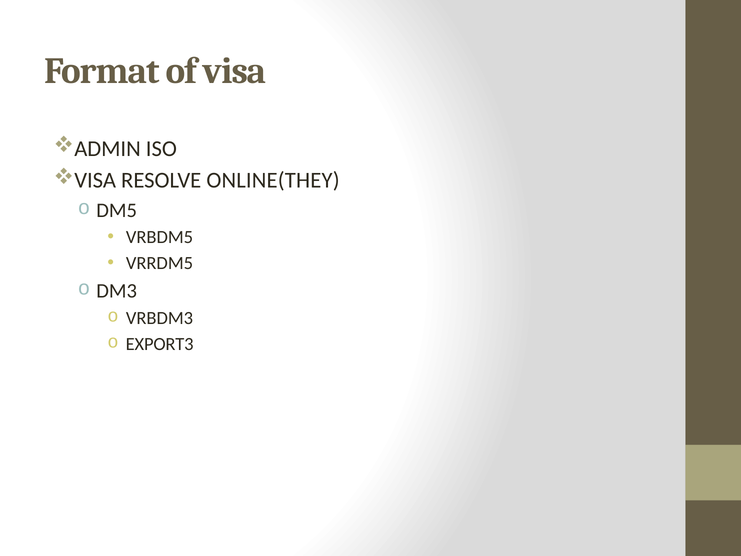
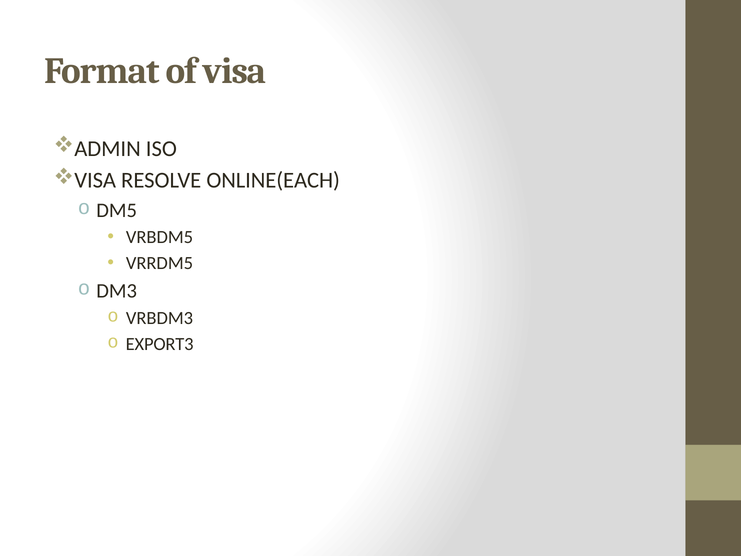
ONLINE(THEY: ONLINE(THEY -> ONLINE(EACH (273, 180)
